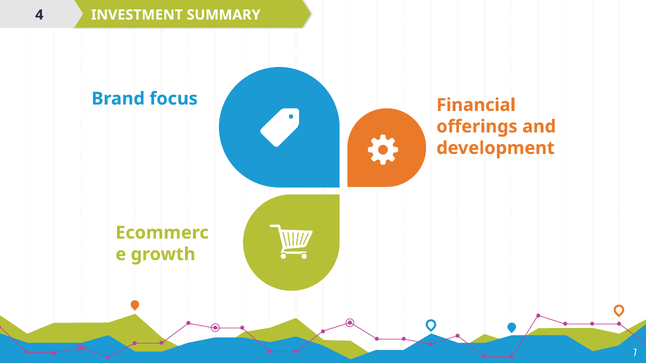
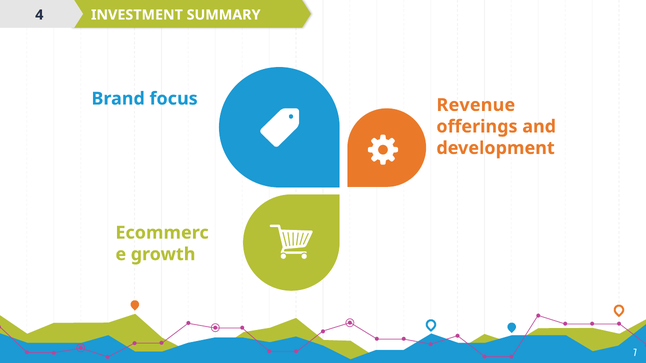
Financial: Financial -> Revenue (476, 105)
